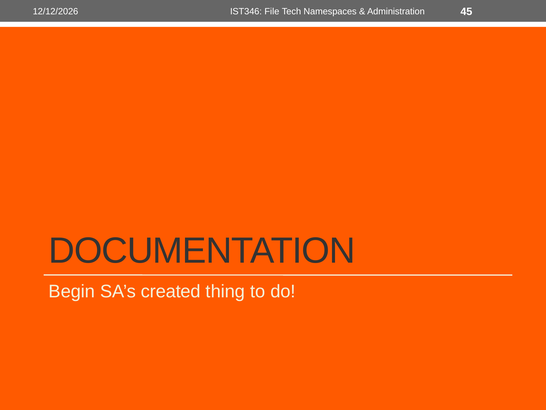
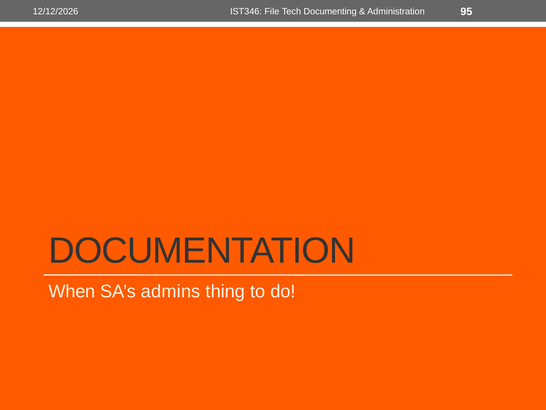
Namespaces: Namespaces -> Documenting (330, 12)
45: 45 -> 95 (466, 12)
Begin: Begin -> When (72, 291)
created: created -> admins (171, 291)
